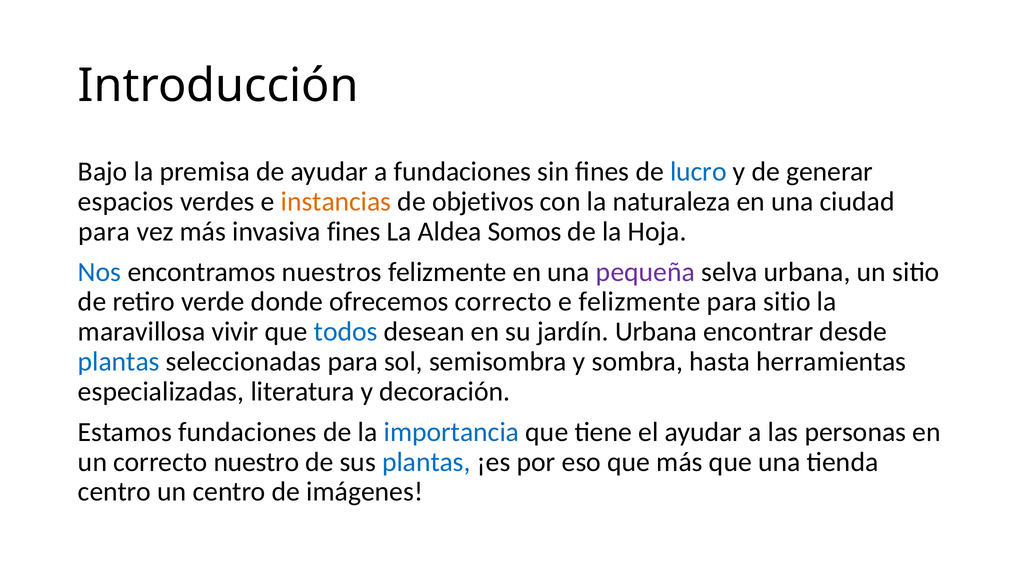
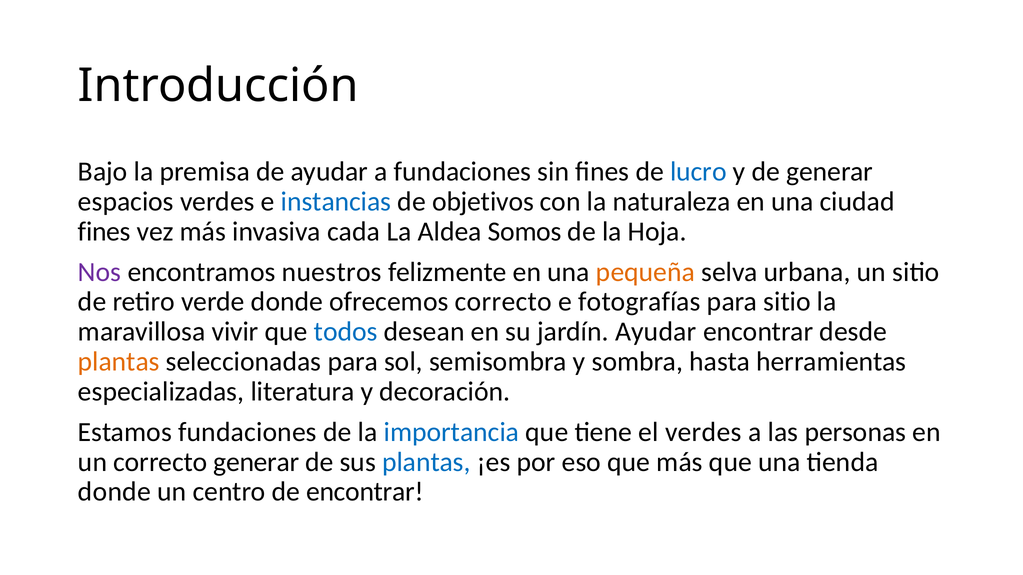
instancias colour: orange -> blue (336, 202)
para: para -> fines (104, 232)
invasiva fines: fines -> cada (354, 232)
Nos colour: blue -> purple (100, 272)
pequeña colour: purple -> orange (645, 272)
e felizmente: felizmente -> fotografías (640, 302)
jardín Urbana: Urbana -> Ayudar (656, 332)
plantas colour: blue -> orange (119, 362)
el ayudar: ayudar -> verdes (703, 432)
correcto nuestro: nuestro -> generar (256, 462)
centro: centro -> donde (114, 492)
de imágenes: imágenes -> encontrar (365, 492)
